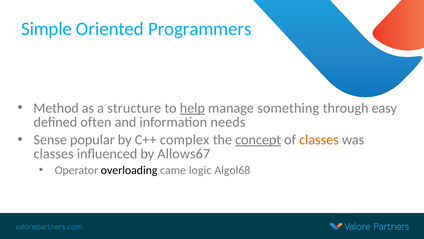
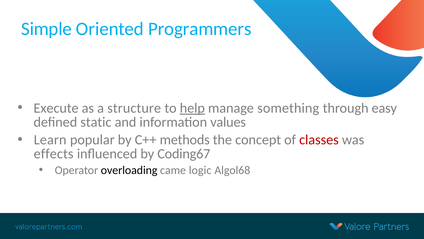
Method: Method -> Execute (56, 108)
often: often -> static (96, 122)
needs: needs -> values (228, 122)
Sense: Sense -> Learn (50, 140)
complex: complex -> methods (185, 140)
concept underline: present -> none (258, 140)
classes colour: orange -> red (319, 140)
classes: classes -> effects (54, 154)
Allows67: Allows67 -> Coding67 (184, 154)
